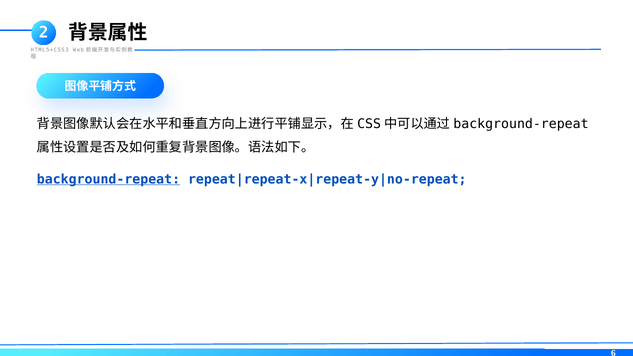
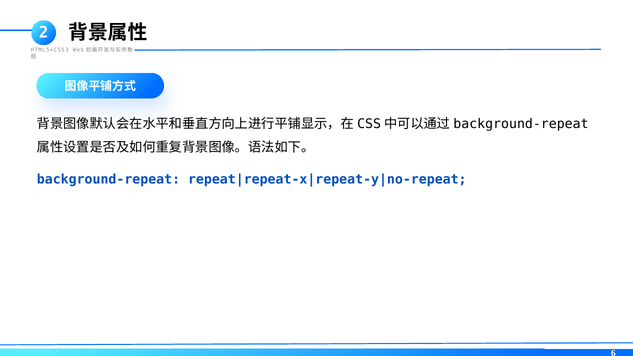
background-repeat underline: present -> none (108, 179)
